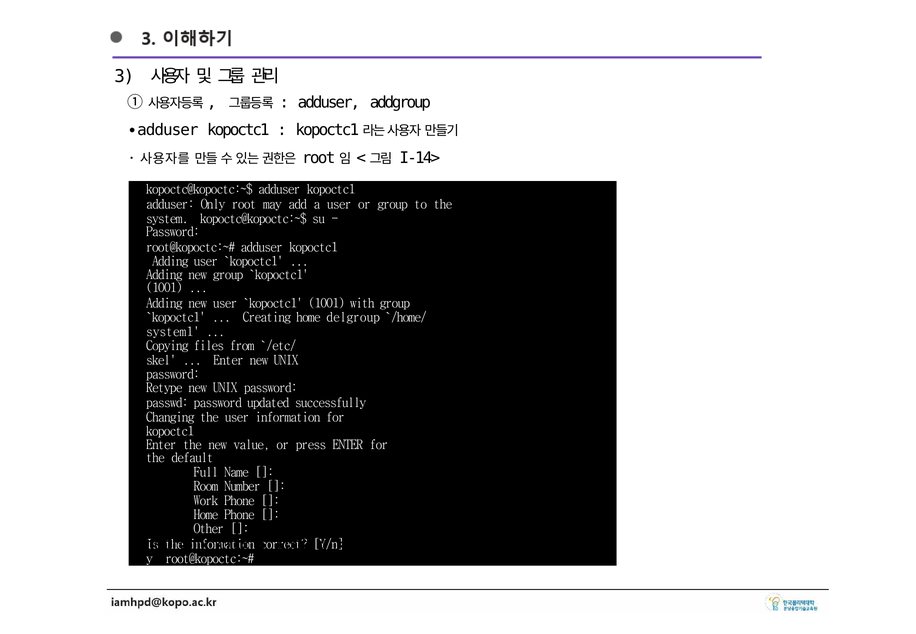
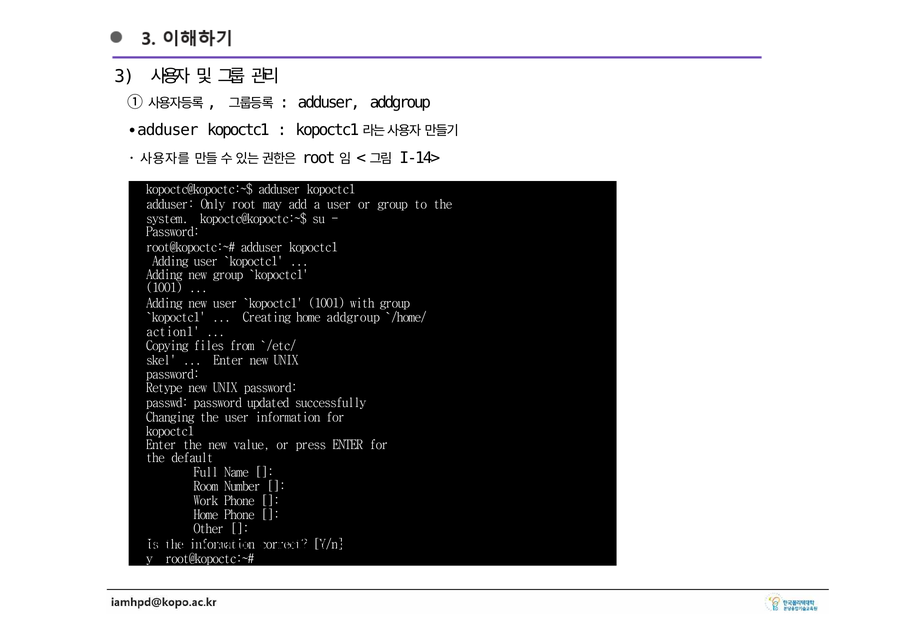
home delgroup: delgroup -> addgroup (353, 318)
system1: system1 -> action1 (173, 332)
